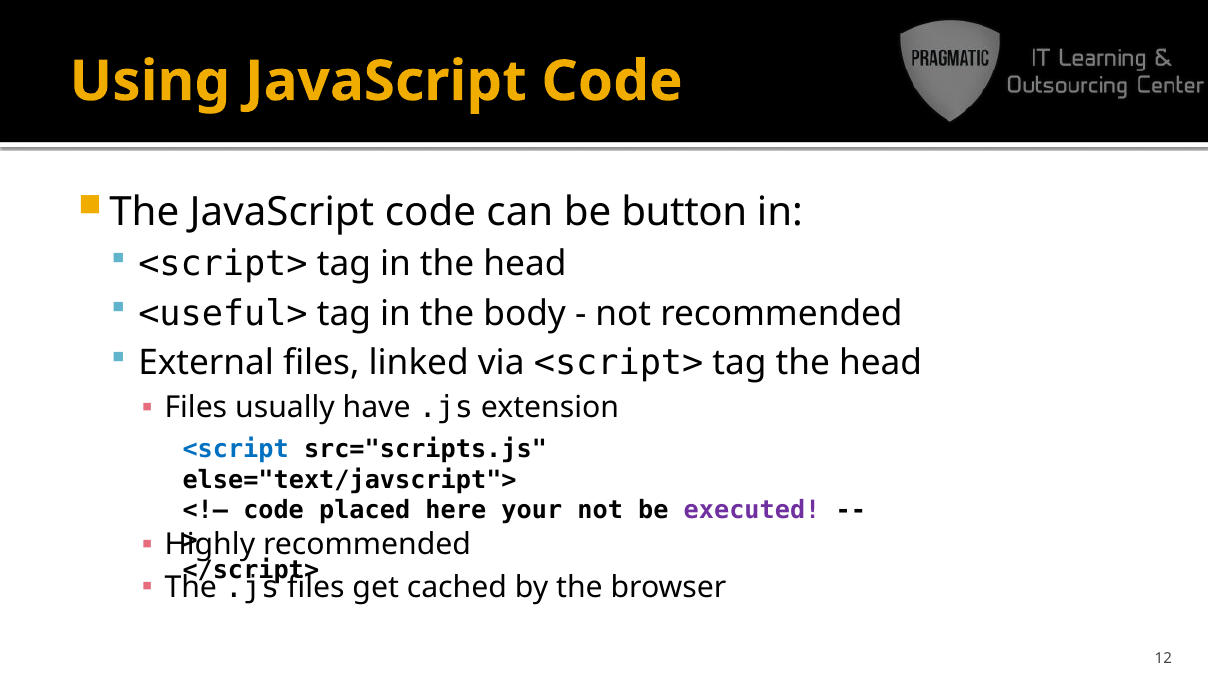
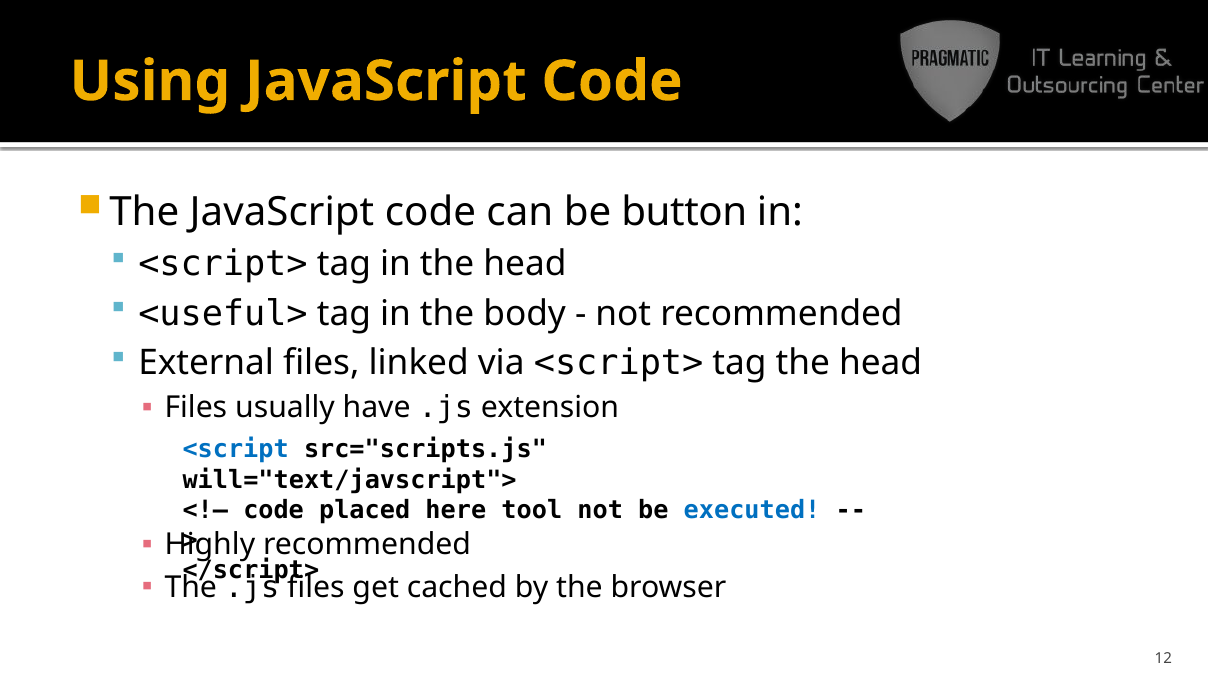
else="text/javscript">: else="text/javscript"> -> will="text/javscript"> (350, 479)
your: your -> tool (532, 510)
executed colour: purple -> blue (752, 510)
